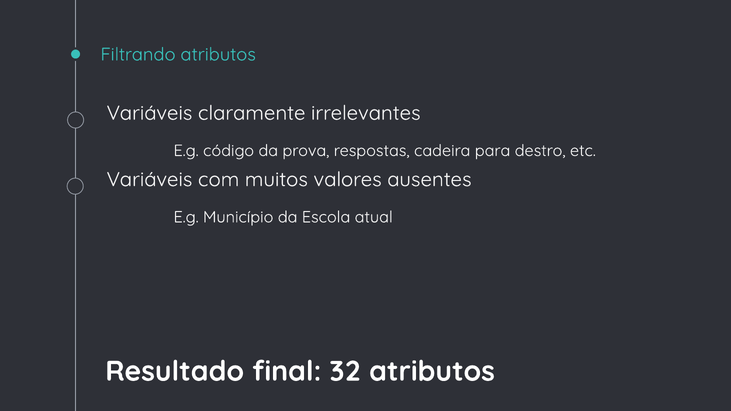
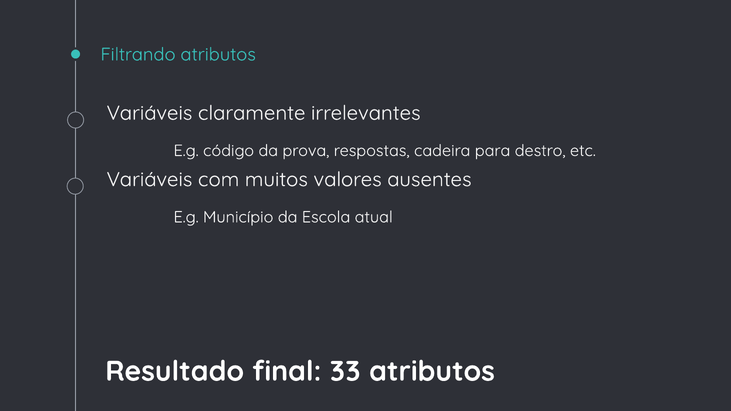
32: 32 -> 33 (345, 372)
